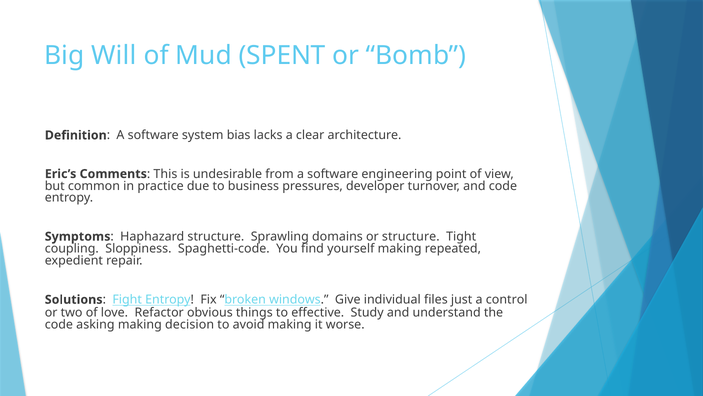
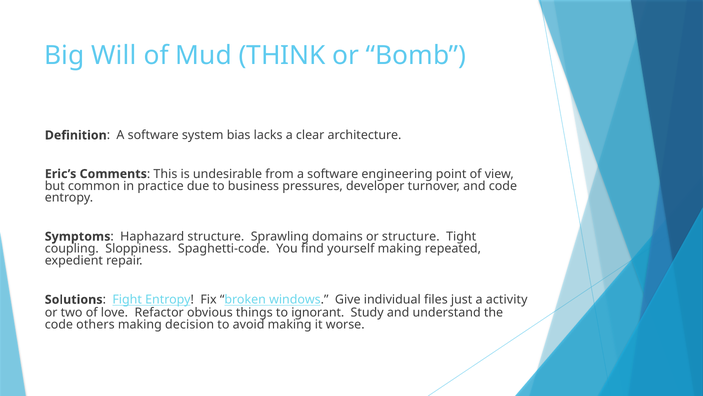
SPENT: SPENT -> THINK (282, 55)
control: control -> activity (507, 299)
effective: effective -> ignorant (318, 312)
asking: asking -> others (95, 324)
